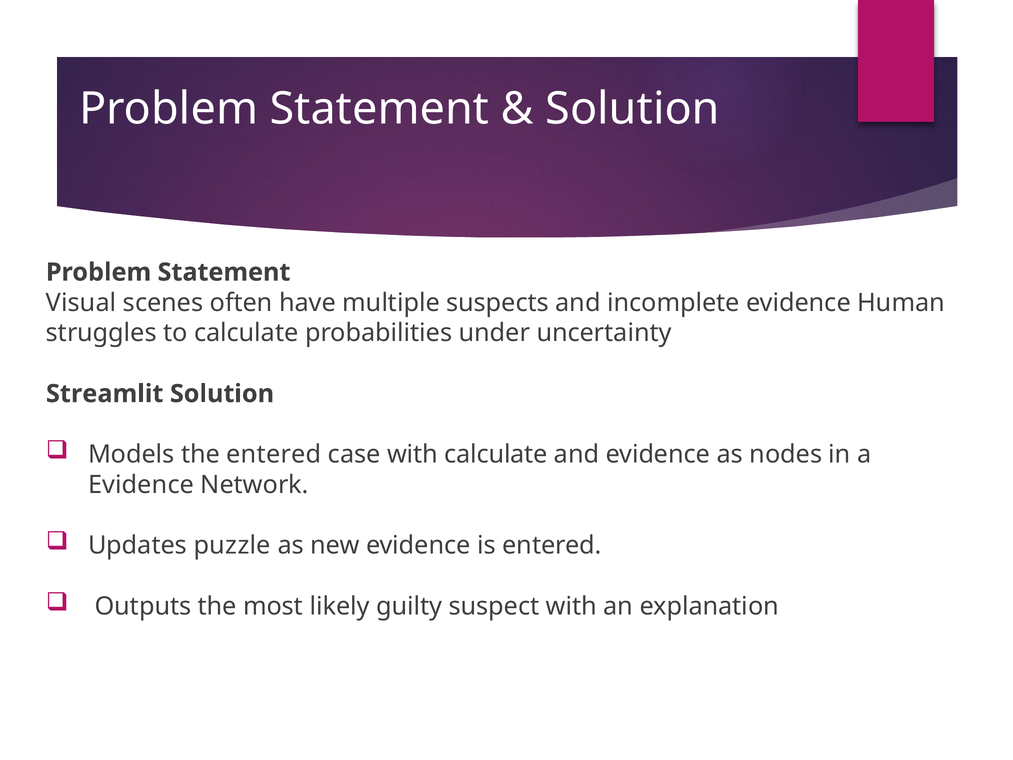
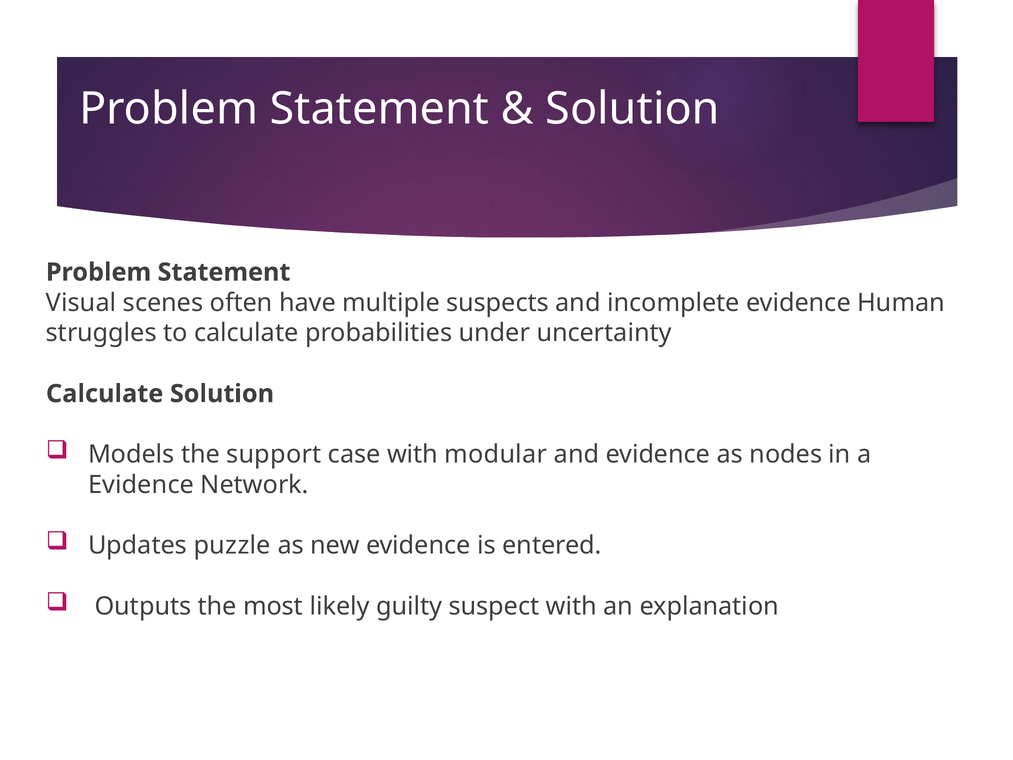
Streamlit: Streamlit -> Calculate (105, 394)
the entered: entered -> support (274, 454)
with calculate: calculate -> modular (496, 454)
